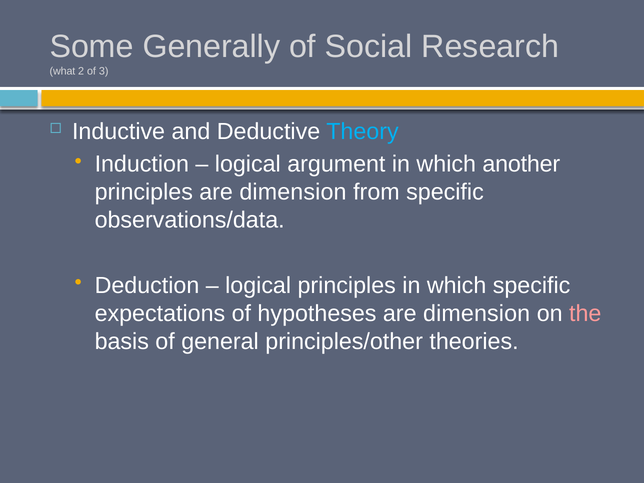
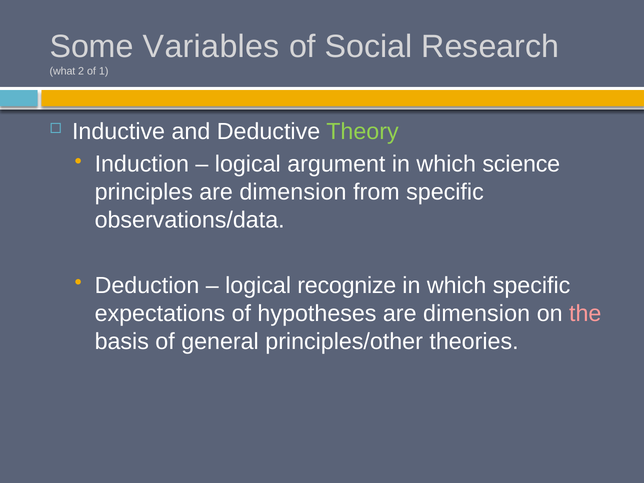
Generally: Generally -> Variables (211, 47)
3: 3 -> 1 (104, 71)
Theory colour: light blue -> light green (362, 131)
another: another -> science (521, 164)
logical principles: principles -> recognize (347, 286)
